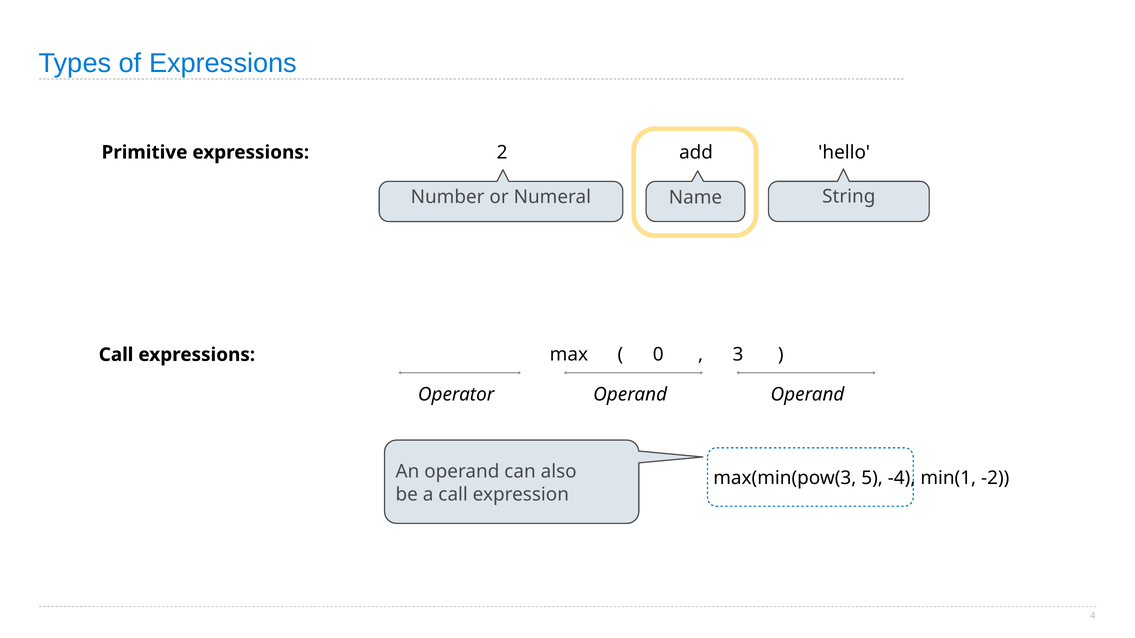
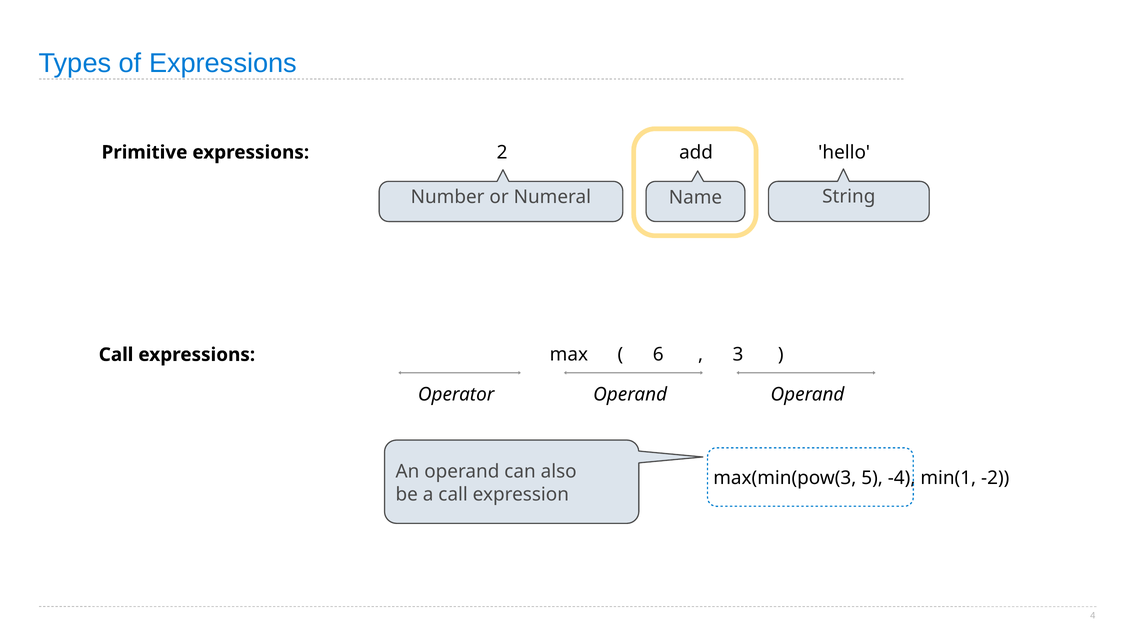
0: 0 -> 6 (658, 355)
